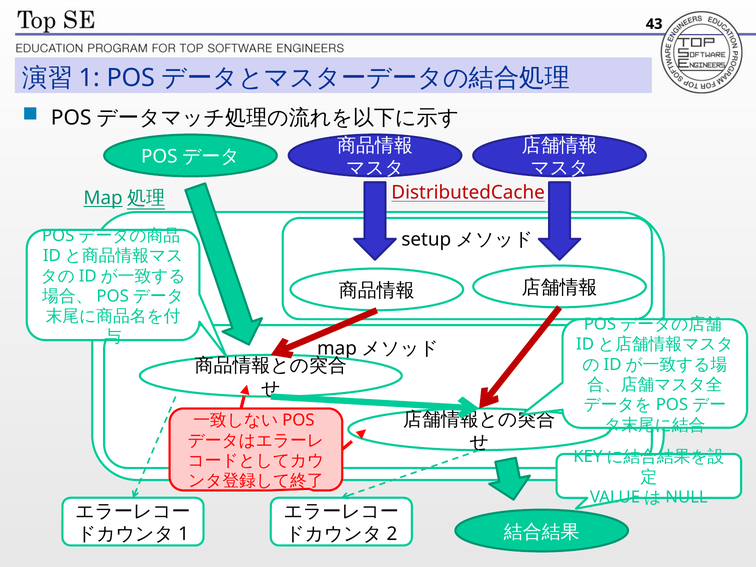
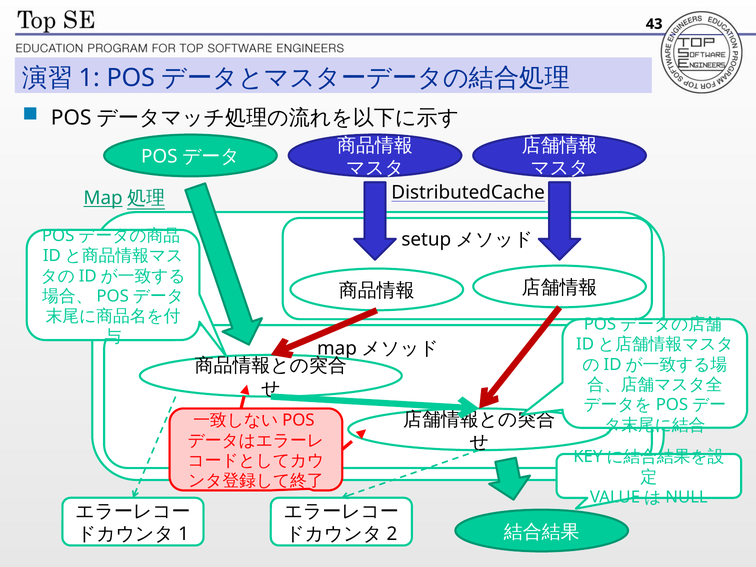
DistributedCache colour: red -> black (468, 193)
